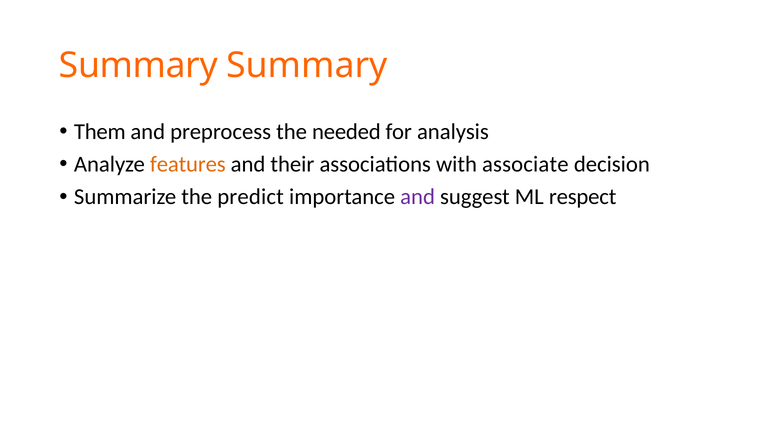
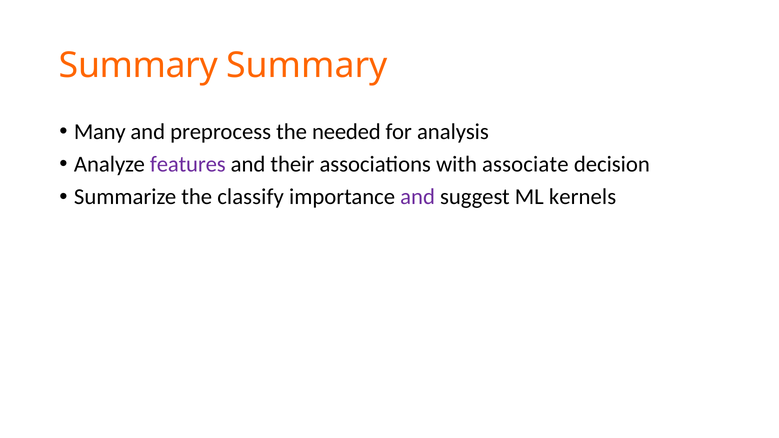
Them: Them -> Many (100, 132)
features colour: orange -> purple (188, 164)
predict: predict -> classify (251, 197)
respect: respect -> kernels (583, 197)
